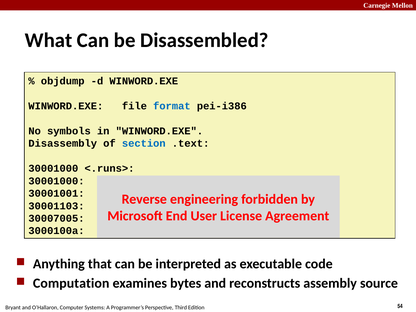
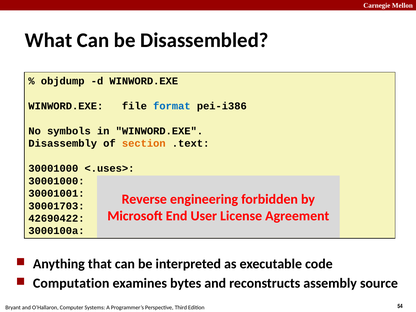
section colour: blue -> orange (144, 144)
<.runs>: <.runs> -> <.uses> (109, 168)
30001103: 30001103 -> 30001703 (56, 206)
30007005: 30007005 -> 42690422 (56, 218)
